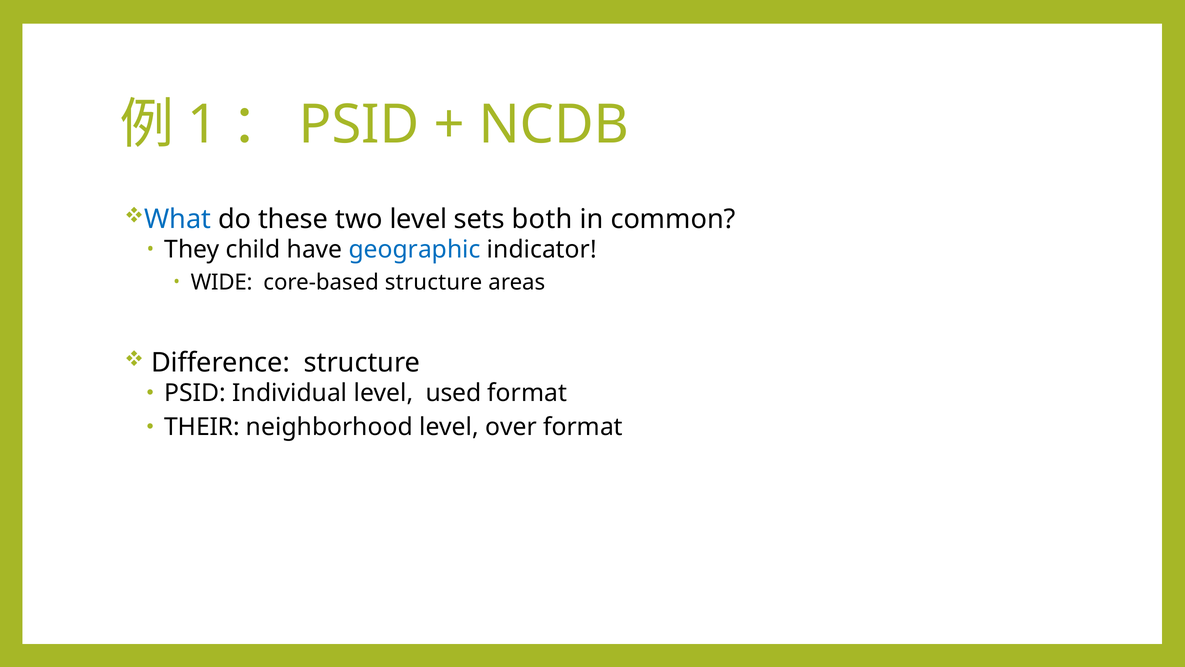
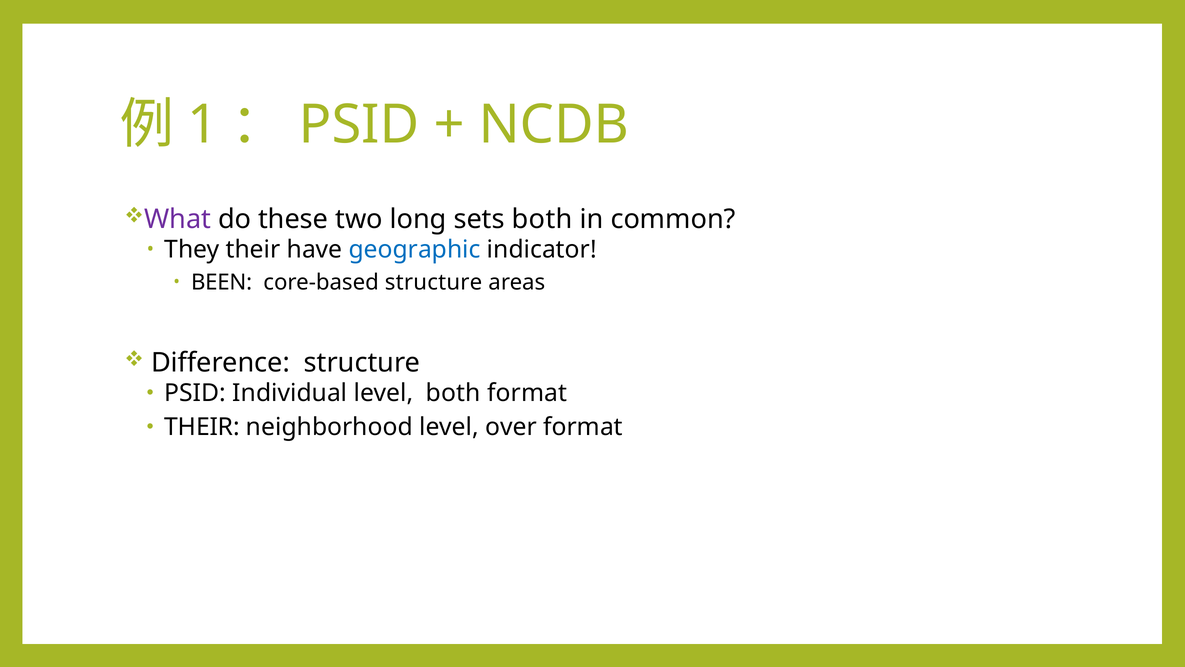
What colour: blue -> purple (178, 219)
two level: level -> long (418, 219)
They child: child -> their (253, 249)
WIDE: WIDE -> BEEN (222, 282)
level used: used -> both (453, 393)
